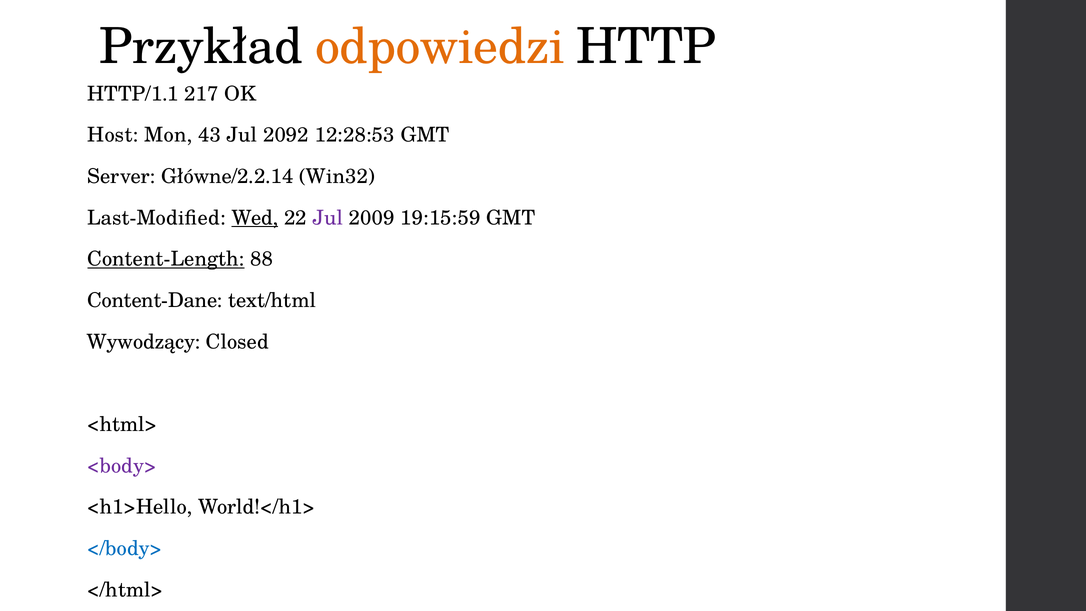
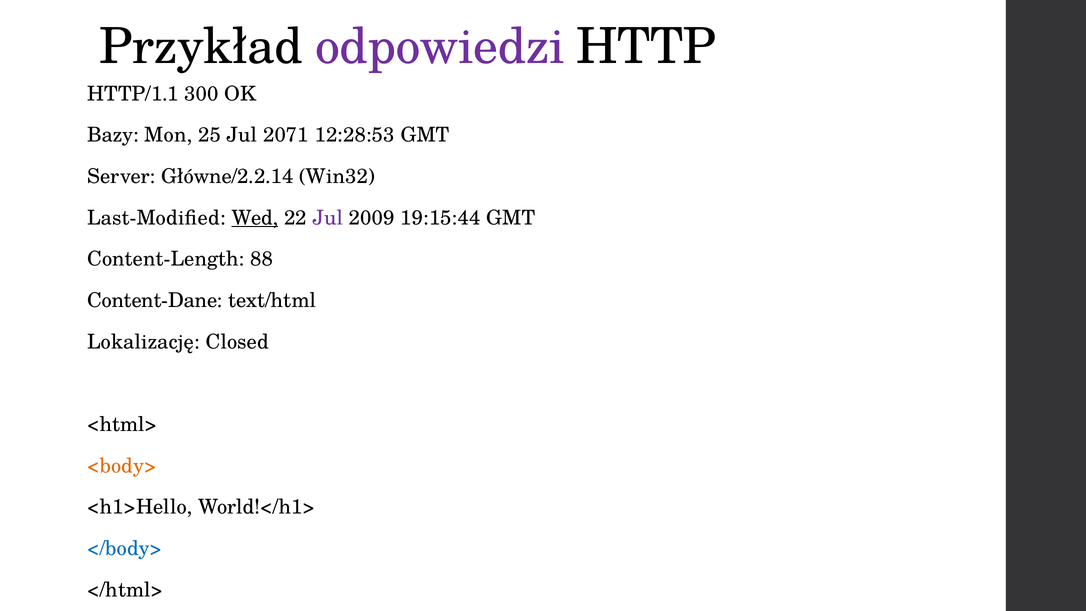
odpowiedzi colour: orange -> purple (440, 47)
217: 217 -> 300 (201, 94)
Host: Host -> Bazy (113, 135)
43: 43 -> 25 (210, 135)
2092: 2092 -> 2071 (286, 135)
19:15:59: 19:15:59 -> 19:15:44 (440, 218)
Content-Length underline: present -> none (166, 259)
Wywodzący: Wywodzący -> Lokalizację (144, 342)
<body> colour: purple -> orange (122, 466)
